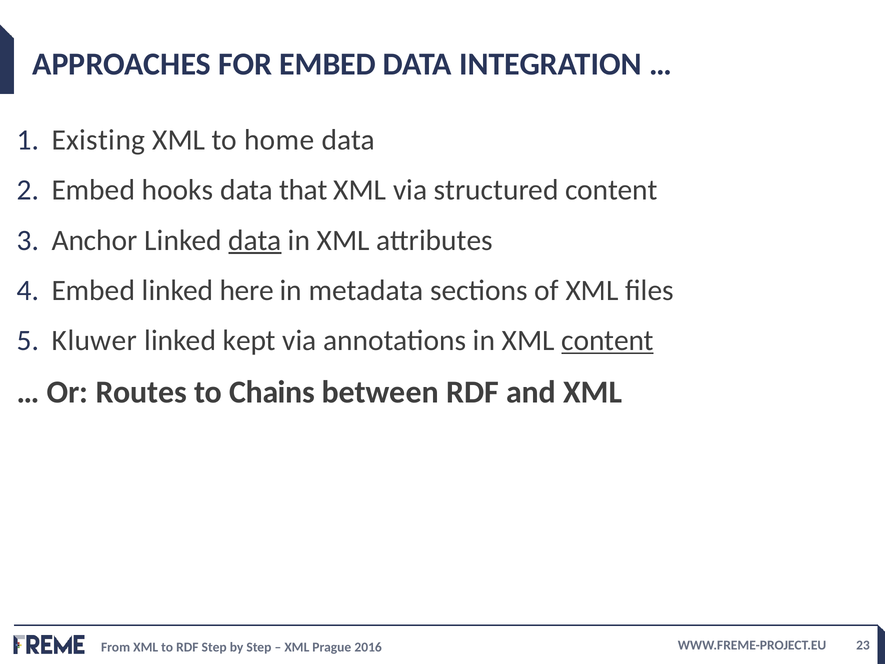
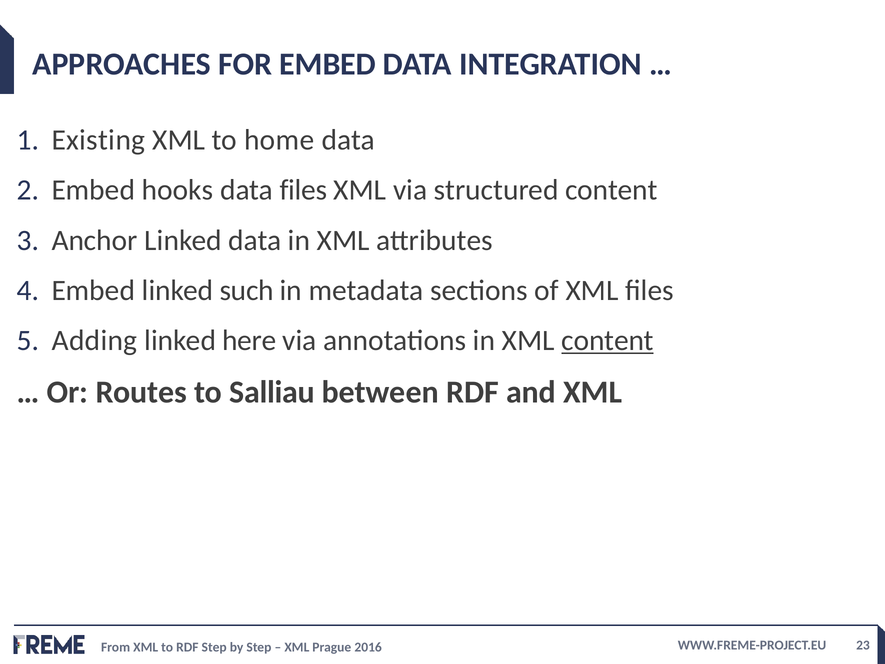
data that: that -> files (303, 190)
data underline: present -> none (255, 240)
here: here -> such (247, 290)
Kluwer: Kluwer -> Adding (94, 340)
kept: kept -> here (249, 340)
Chains: Chains -> Salliau (272, 392)
